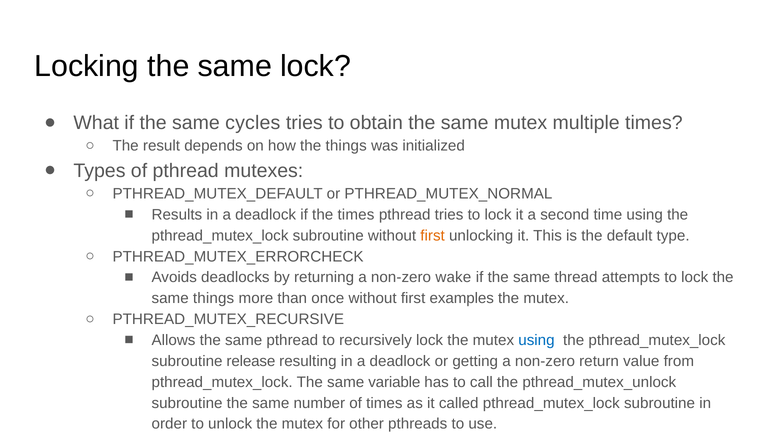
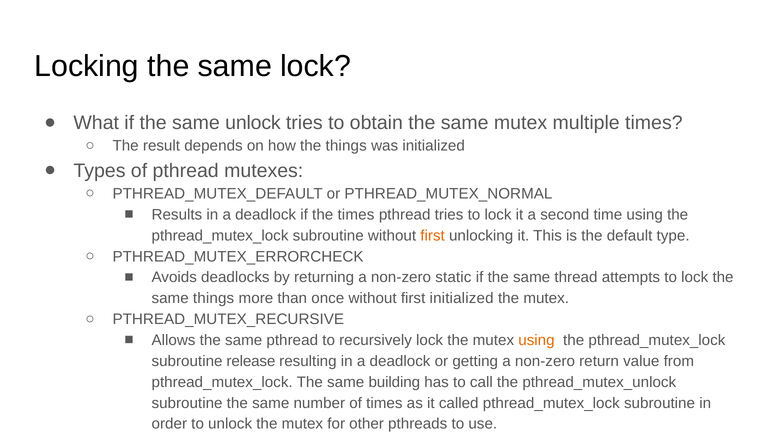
same cycles: cycles -> unlock (253, 123)
wake: wake -> static (453, 278)
first examples: examples -> initialized (462, 299)
using colour: blue -> orange (536, 341)
variable: variable -> building (394, 382)
